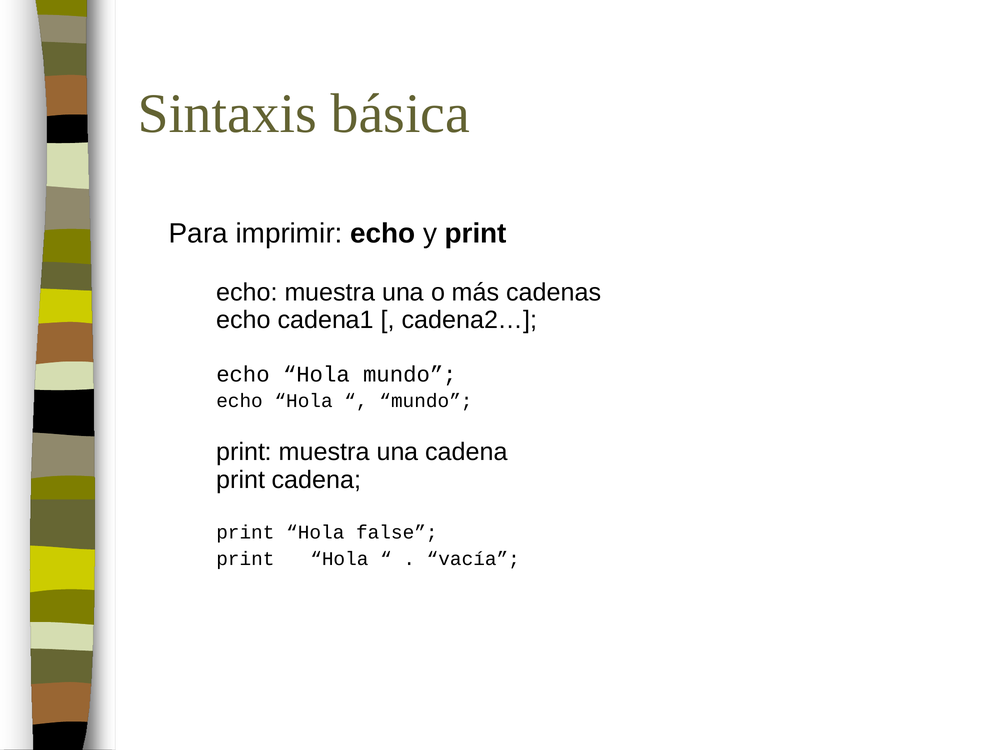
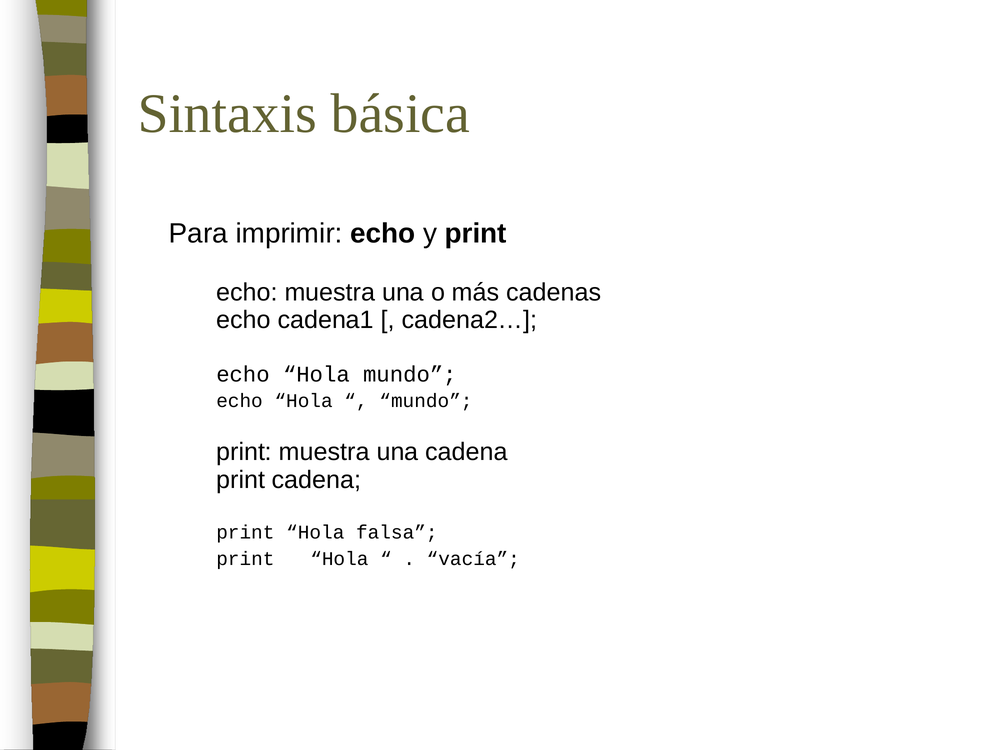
false: false -> falsa (397, 532)
